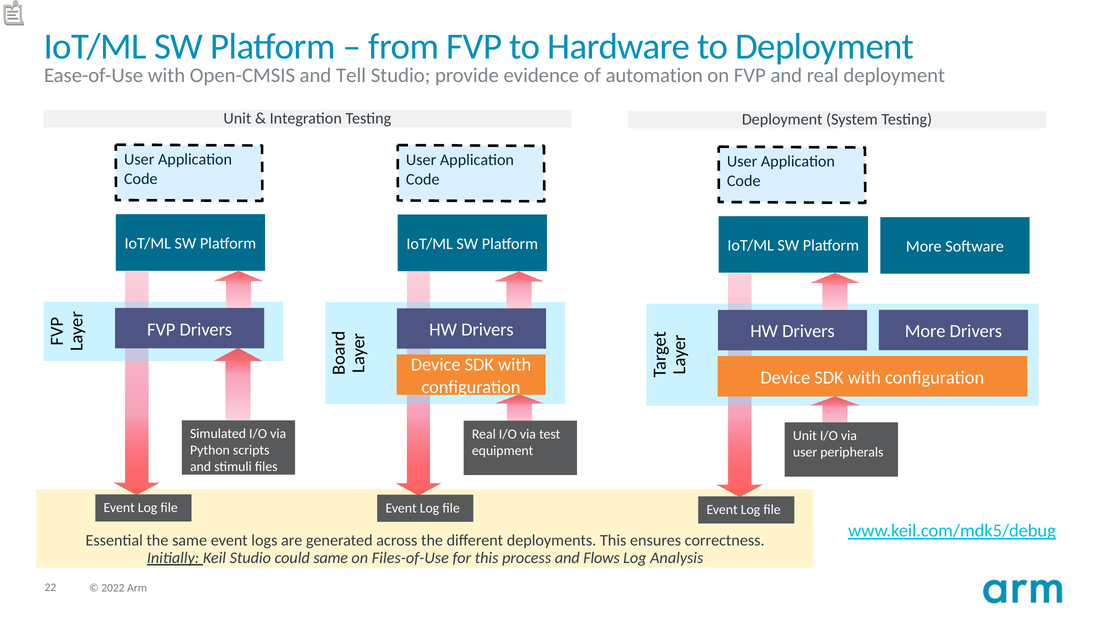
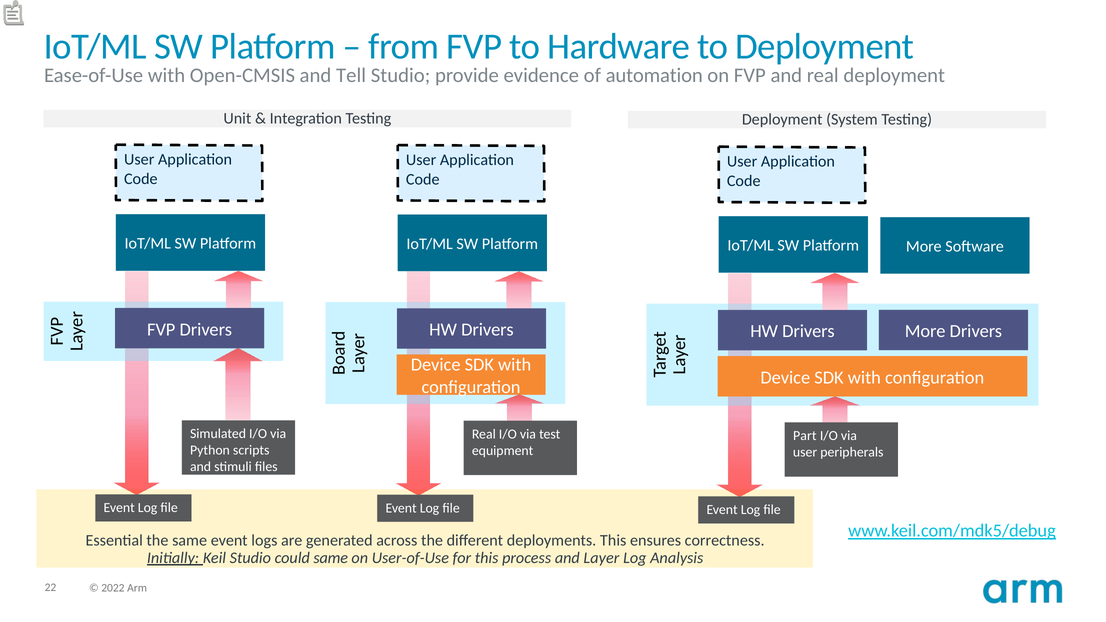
Unit: Unit -> Part (805, 436)
Files-of-Use: Files-of-Use -> User-of-Use (410, 558)
Flows: Flows -> Layer (601, 558)
